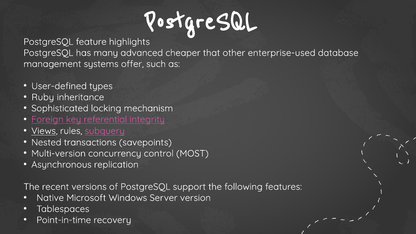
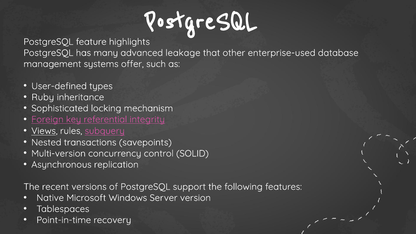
cheaper: cheaper -> leakage (183, 53)
MOST: MOST -> SOLID (192, 153)
